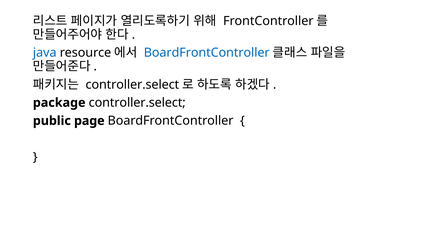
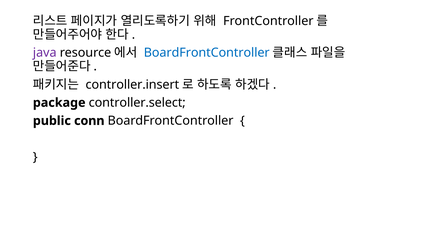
java colour: blue -> purple (45, 53)
controller.select: controller.select -> controller.insert (132, 84)
page: page -> conn (89, 120)
